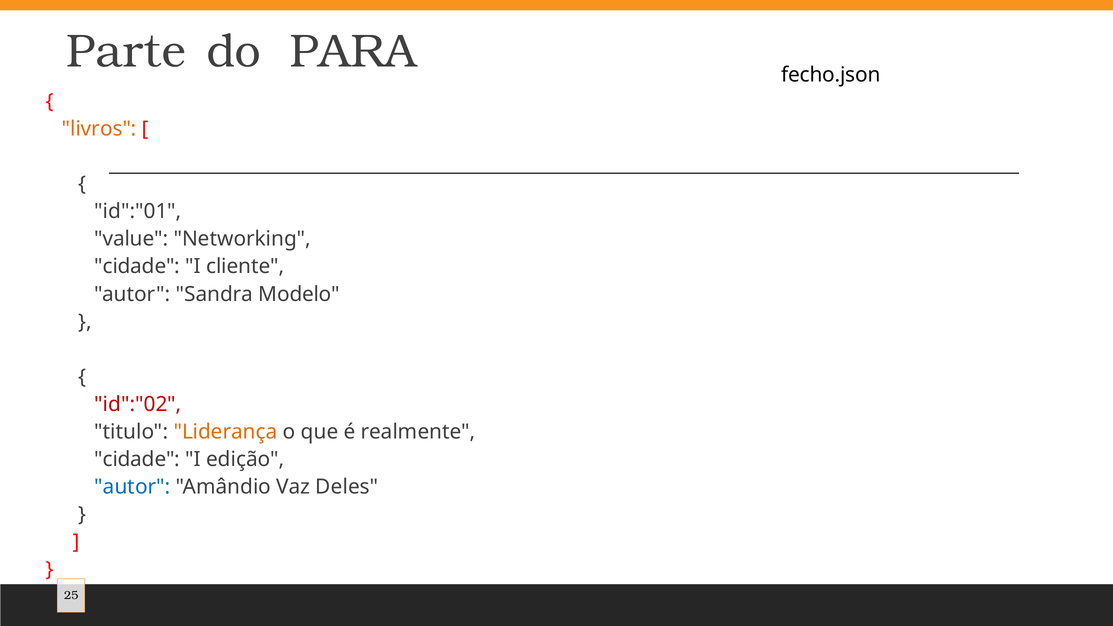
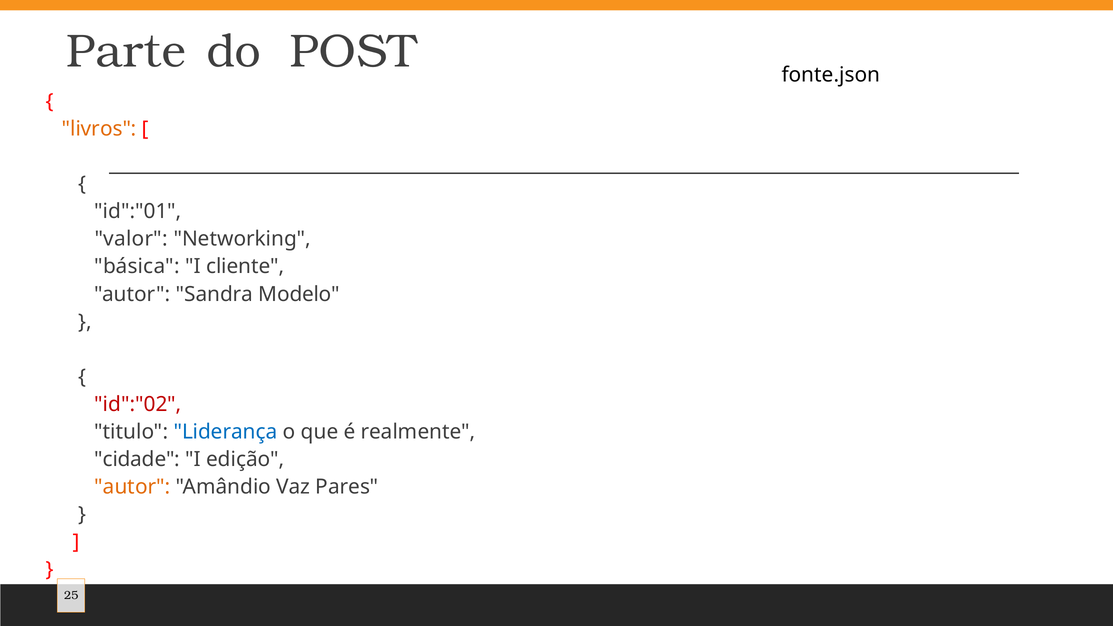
PARA: PARA -> POST (353, 51)
fecho.json: fecho.json -> fonte.json (831, 75)
value: value -> valor (131, 239)
cidade: cidade -> básica (137, 267)
Liderança colour: orange -> blue (225, 432)
autor colour: blue -> orange (132, 487)
Deles: Deles -> Pares (347, 487)
